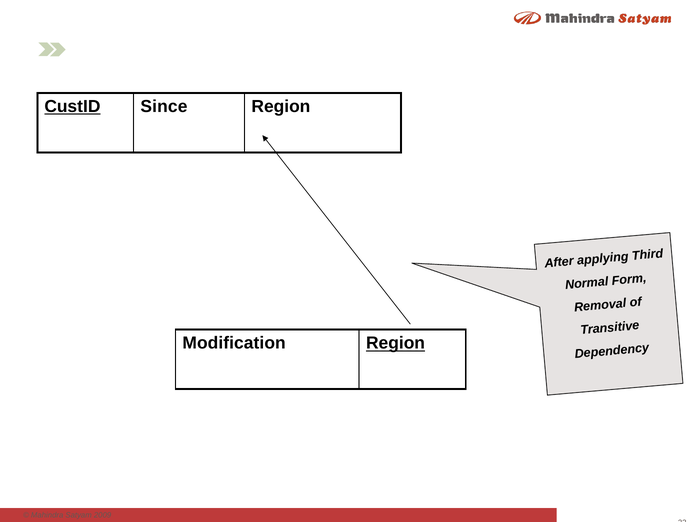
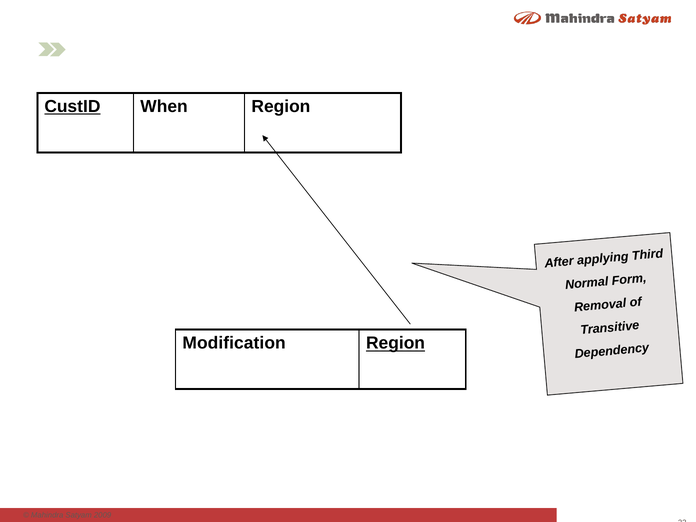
Since: Since -> When (164, 106)
